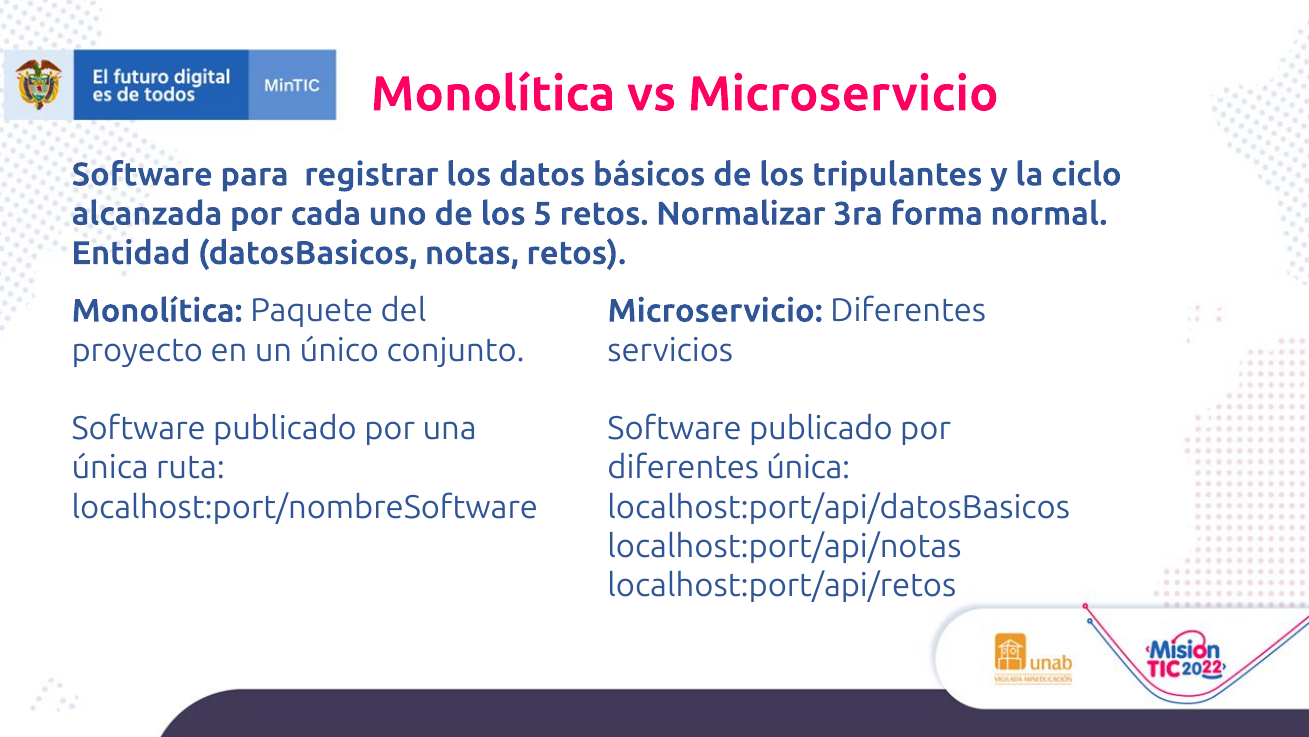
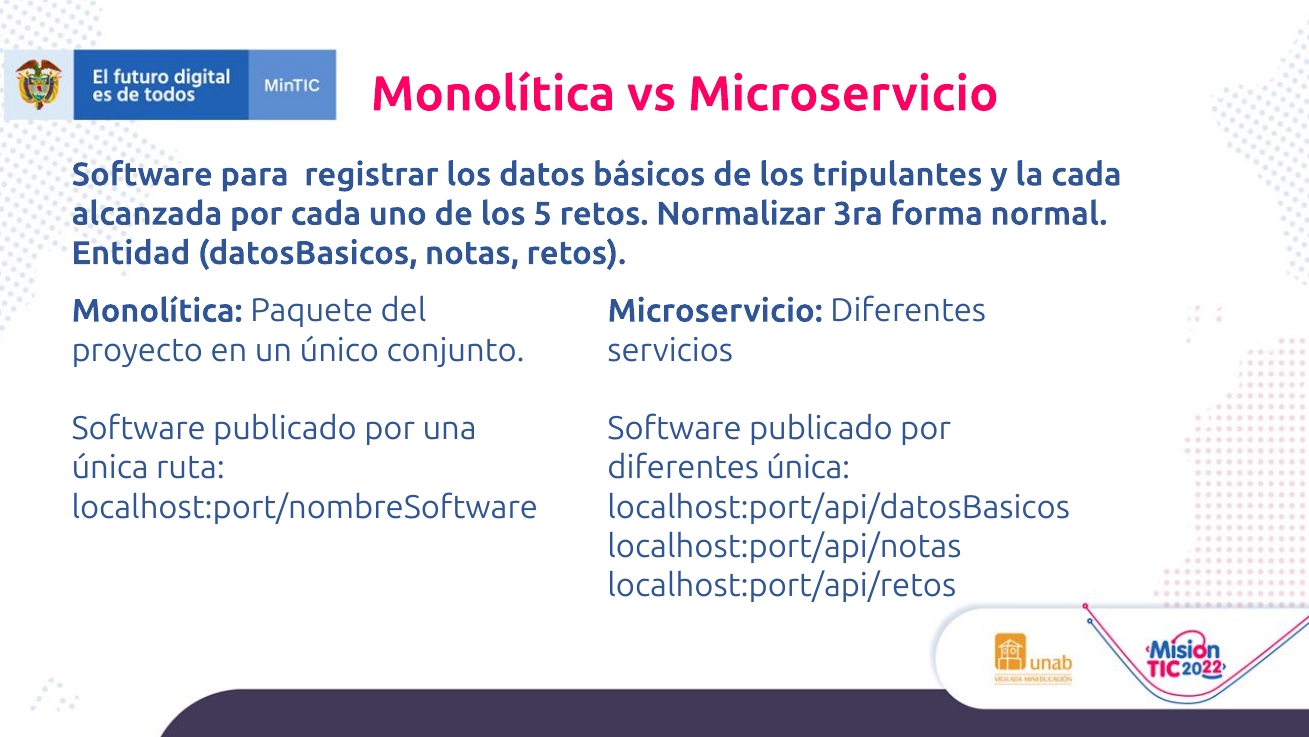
la ciclo: ciclo -> cada (1086, 174)
